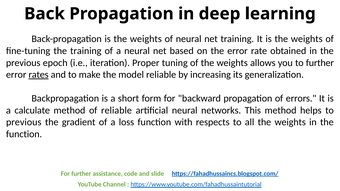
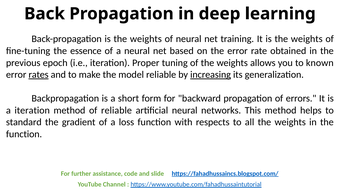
the training: training -> essence (86, 51)
to further: further -> known (320, 63)
increasing underline: none -> present (211, 75)
a calculate: calculate -> iteration (32, 110)
previous: previous -> standard (24, 122)
